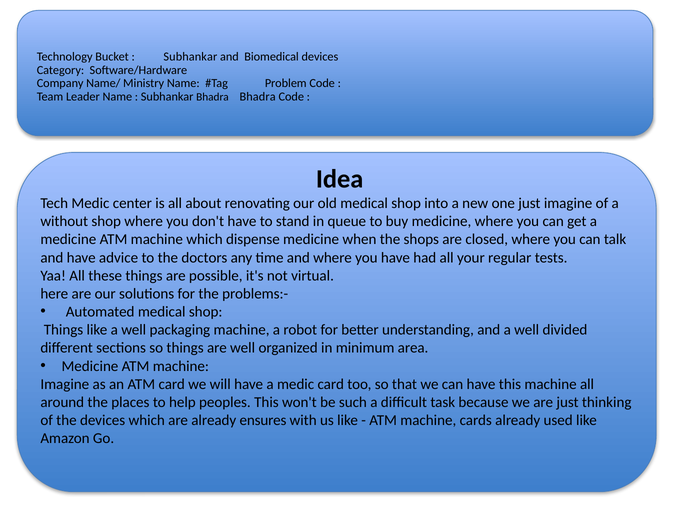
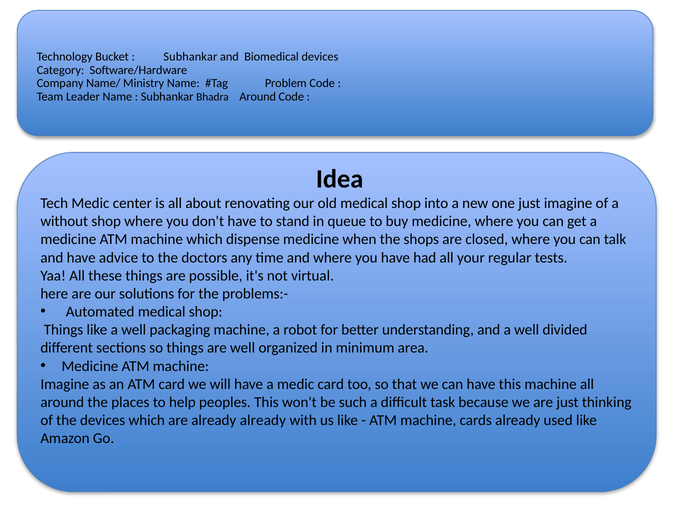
Bhadra Bhadra: Bhadra -> Around (258, 96)
already ensures: ensures -> already (263, 420)
